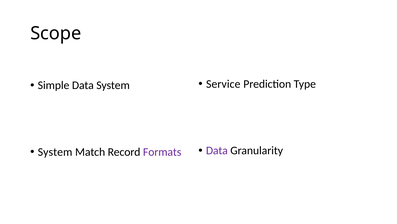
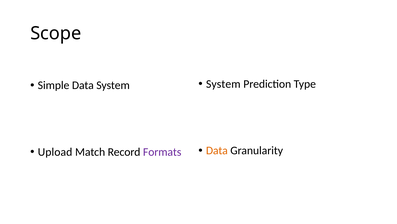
Service: Service -> System (223, 84)
Data colour: purple -> orange (217, 150)
System: System -> Upload (55, 152)
